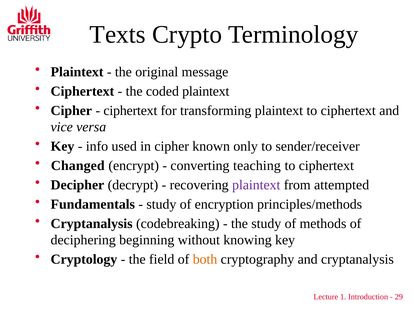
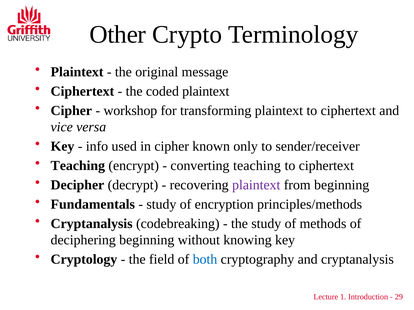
Texts: Texts -> Other (118, 35)
ciphertext: ciphertext -> workshop (130, 111)
Changed: Changed -> Teaching (78, 166)
from attempted: attempted -> beginning (342, 185)
both colour: orange -> blue (205, 260)
